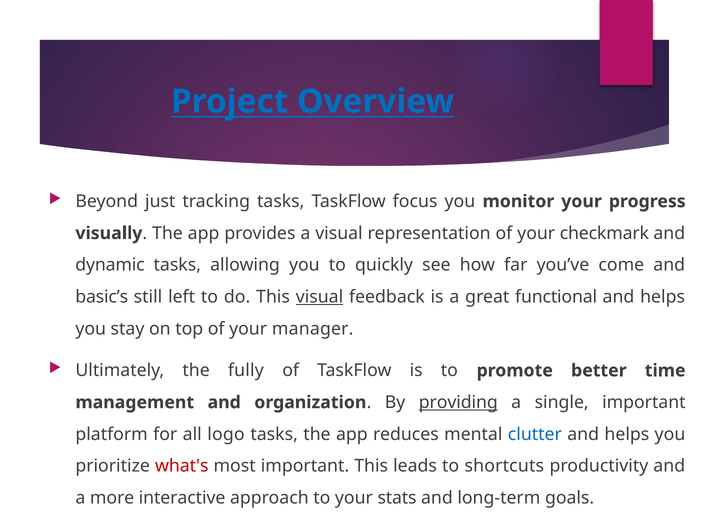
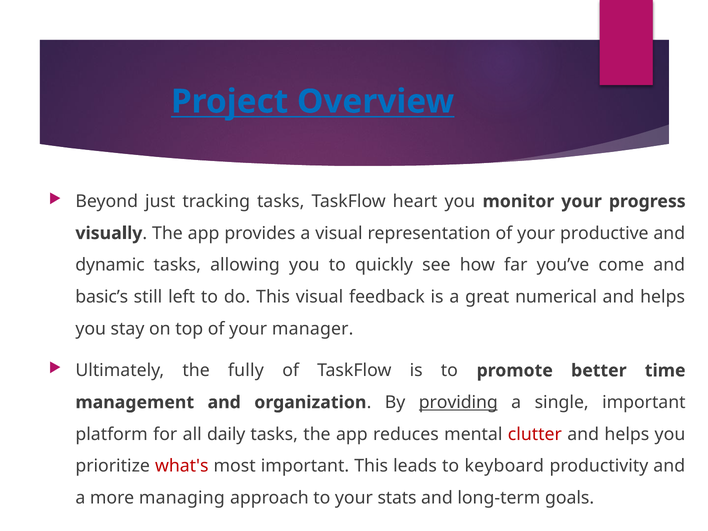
focus: focus -> heart (415, 201)
checkmark: checkmark -> productive (604, 233)
visual underline: present -> none (320, 297)
functional: functional -> numerical (556, 297)
logo: logo -> daily (226, 434)
clutter colour: blue -> red (535, 434)
shortcuts: shortcuts -> keyboard (504, 466)
interactive: interactive -> managing (182, 498)
